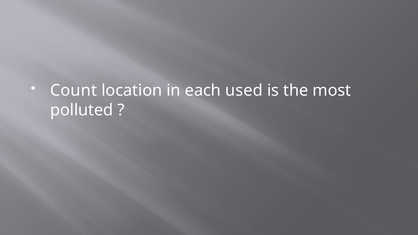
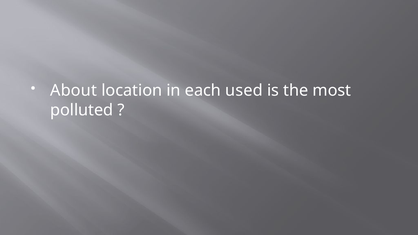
Count: Count -> About (74, 91)
